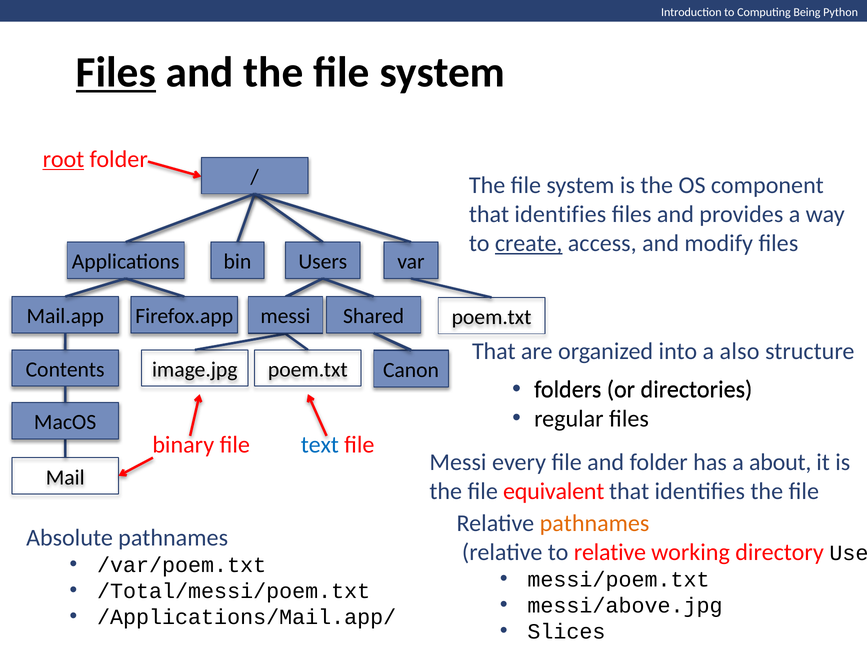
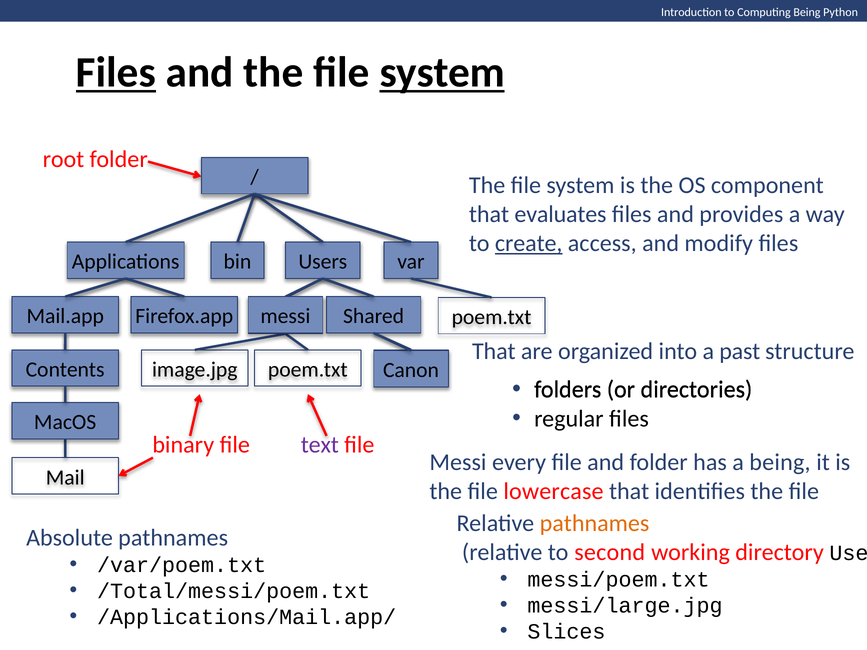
system underline: none -> present (442, 73)
root underline: present -> none (63, 159)
identifies: identifies -> evaluates (561, 215)
also: also -> past (740, 352)
text colour: blue -> purple (320, 445)
a about: about -> being (780, 463)
equivalent: equivalent -> lowercase (554, 491)
to relative: relative -> second (610, 552)
messi/above.jpg: messi/above.jpg -> messi/large.jpg (625, 606)
